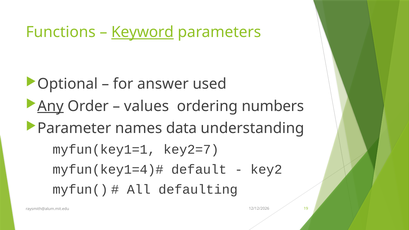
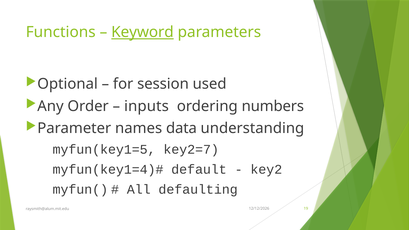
answer: answer -> session (163, 84)
Any underline: present -> none (50, 106)
values: values -> inputs (146, 106)
myfun(key1=1: myfun(key1=1 -> myfun(key1=5 (104, 149)
